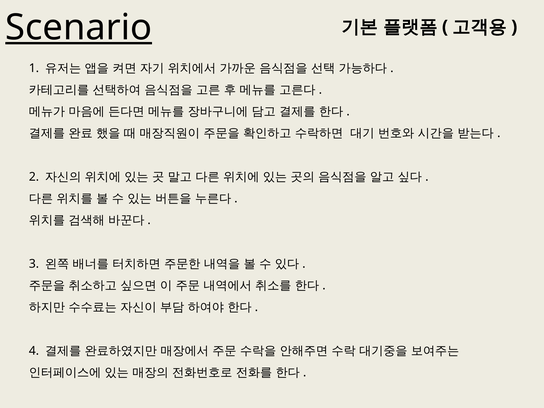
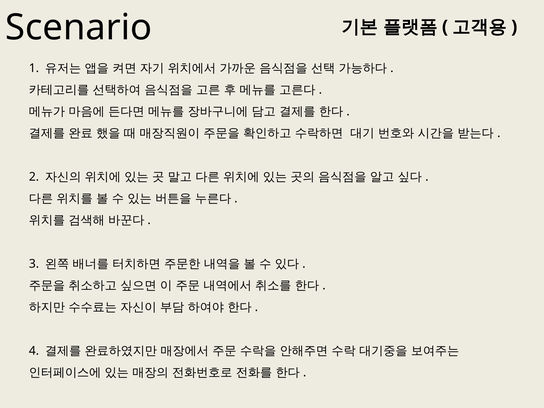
Scenario underline: present -> none (79, 28)
